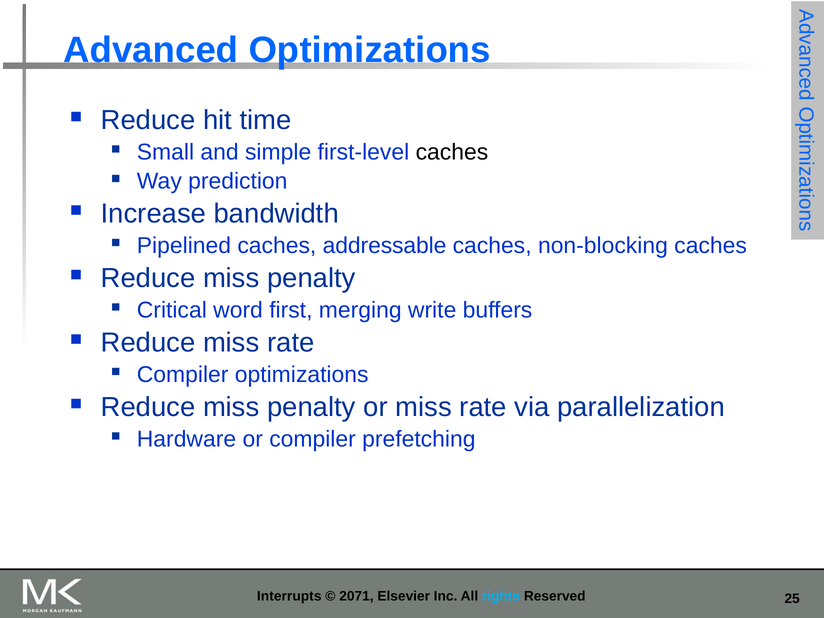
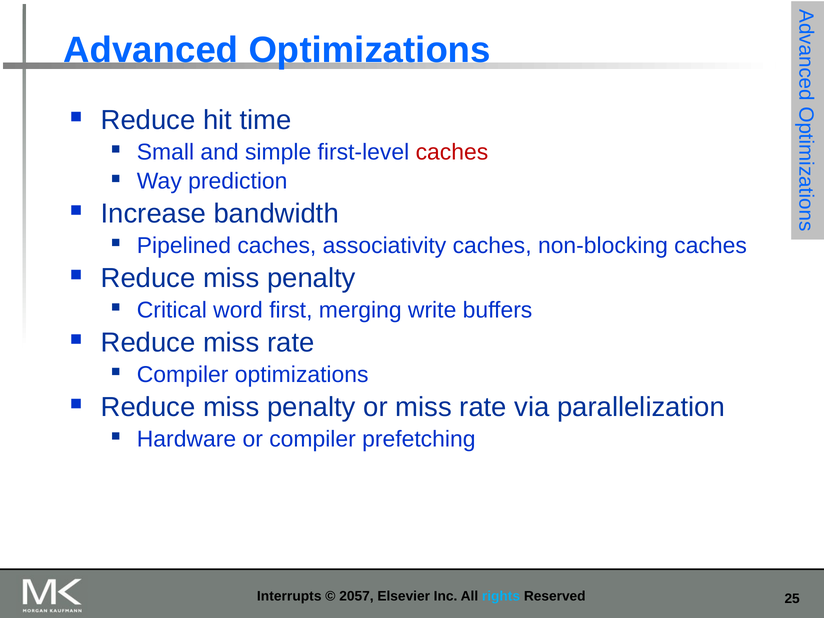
caches colour: black -> red (452, 152)
addressable: addressable -> associativity (385, 246)
2071: 2071 -> 2057 (356, 596)
